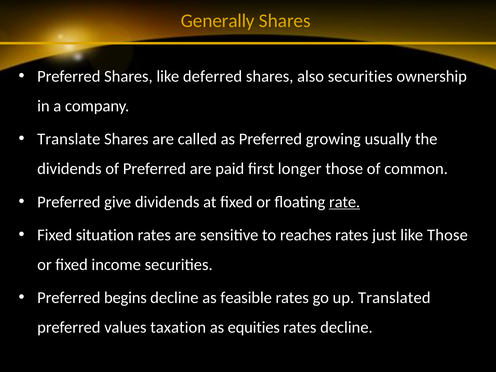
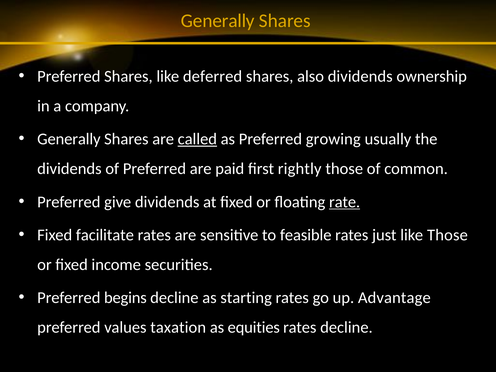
also securities: securities -> dividends (360, 76)
Translate: Translate -> Generally (69, 139)
called underline: none -> present (197, 139)
longer: longer -> rightly (300, 169)
situation: situation -> facilitate (105, 235)
reaches: reaches -> feasible (306, 235)
feasible: feasible -> starting (246, 298)
Translated: Translated -> Advantage (394, 298)
